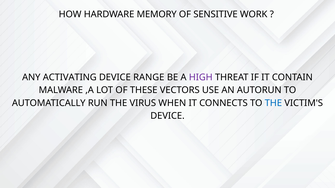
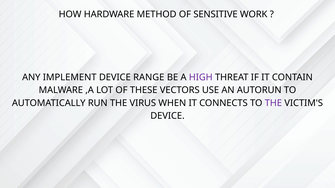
MEMORY: MEMORY -> METHOD (157, 14)
ACTIVATING: ACTIVATING -> IMPLEMENT (70, 77)
THE colour: blue -> purple (273, 103)
